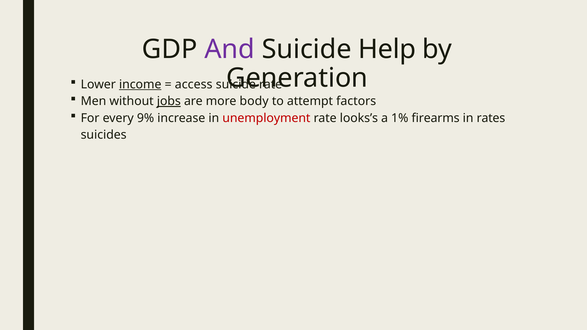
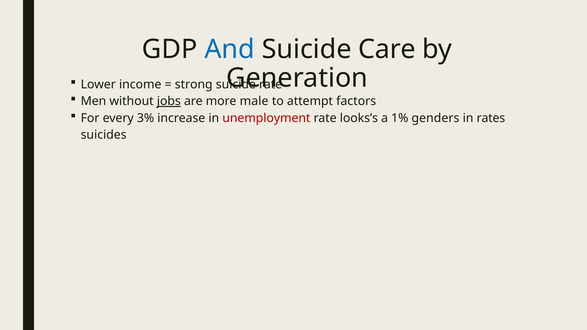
And colour: purple -> blue (230, 49)
Help: Help -> Care (387, 49)
income underline: present -> none (140, 84)
access: access -> strong (194, 84)
body: body -> male (254, 101)
9%: 9% -> 3% (146, 118)
firearms: firearms -> genders (435, 118)
